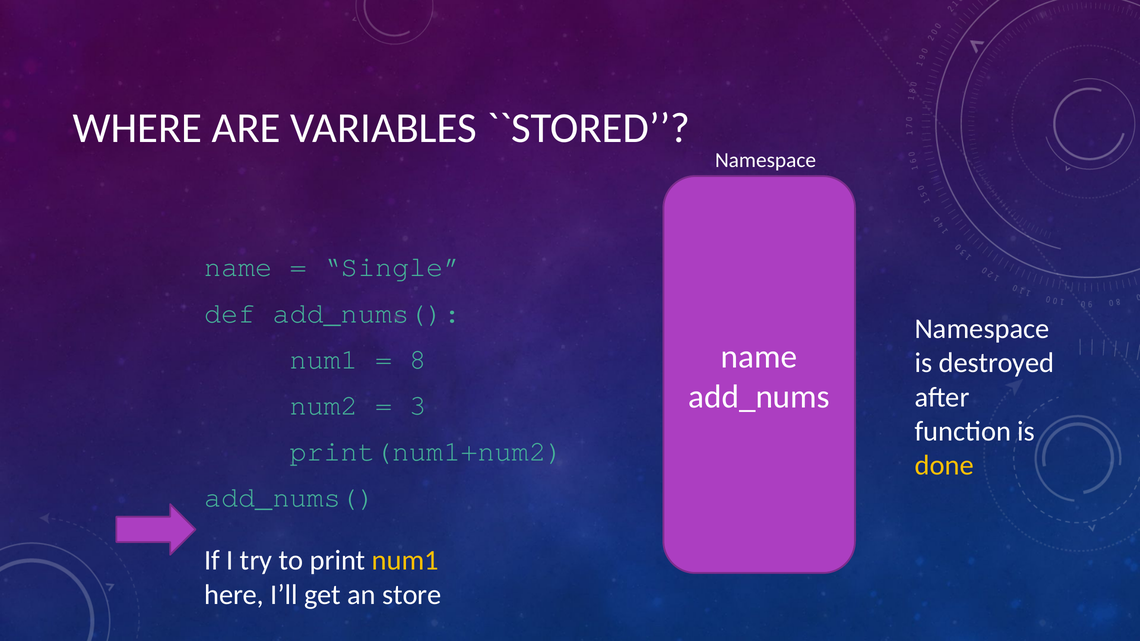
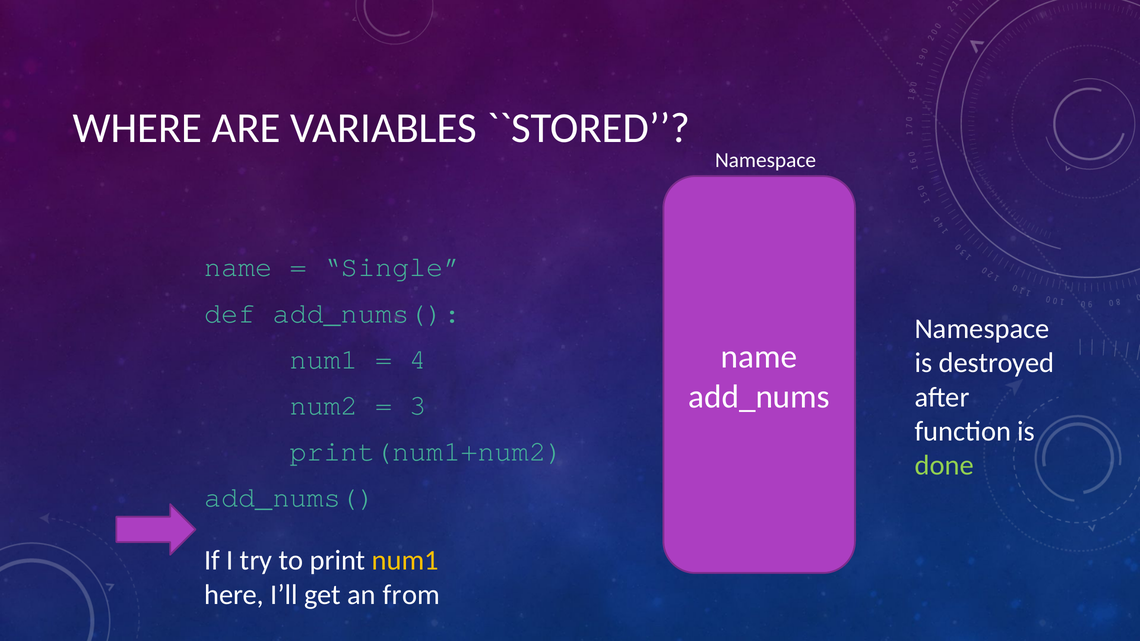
8: 8 -> 4 (418, 359)
done colour: yellow -> light green (944, 466)
store: store -> from (412, 595)
